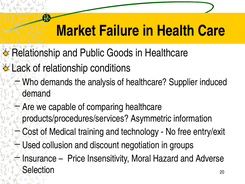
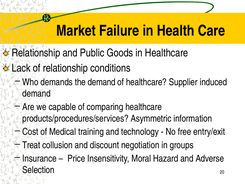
the analysis: analysis -> demand (102, 82)
Used: Used -> Treat (31, 145)
